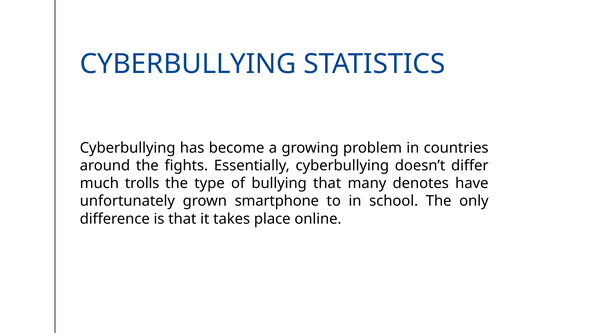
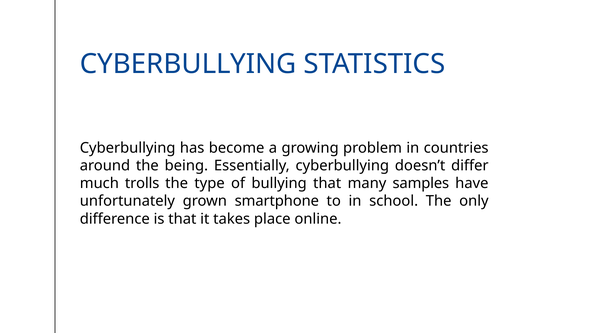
fights: fights -> being (186, 165)
denotes: denotes -> samples (421, 183)
